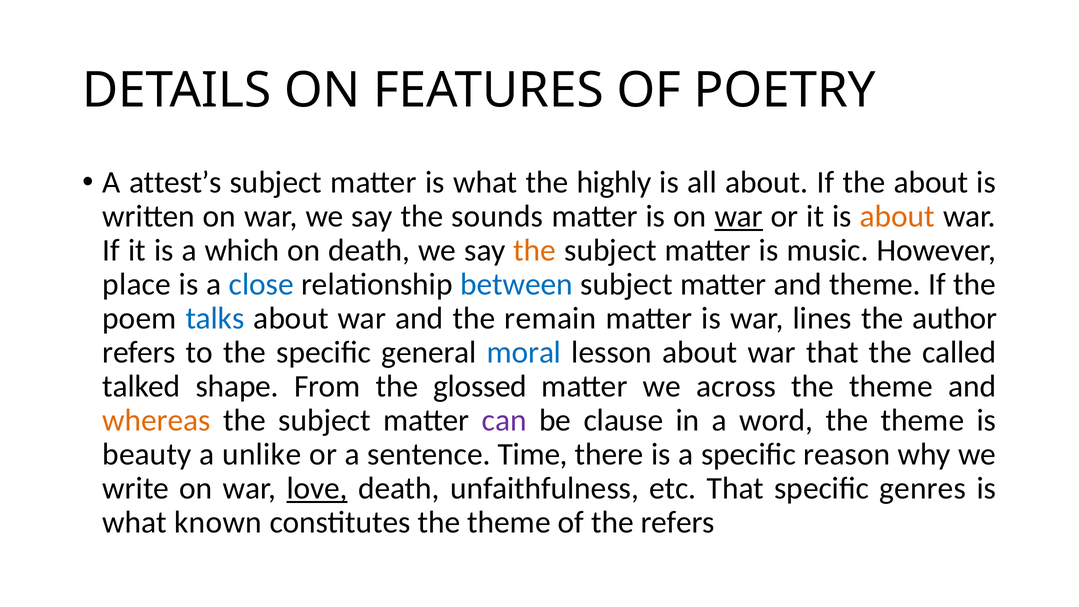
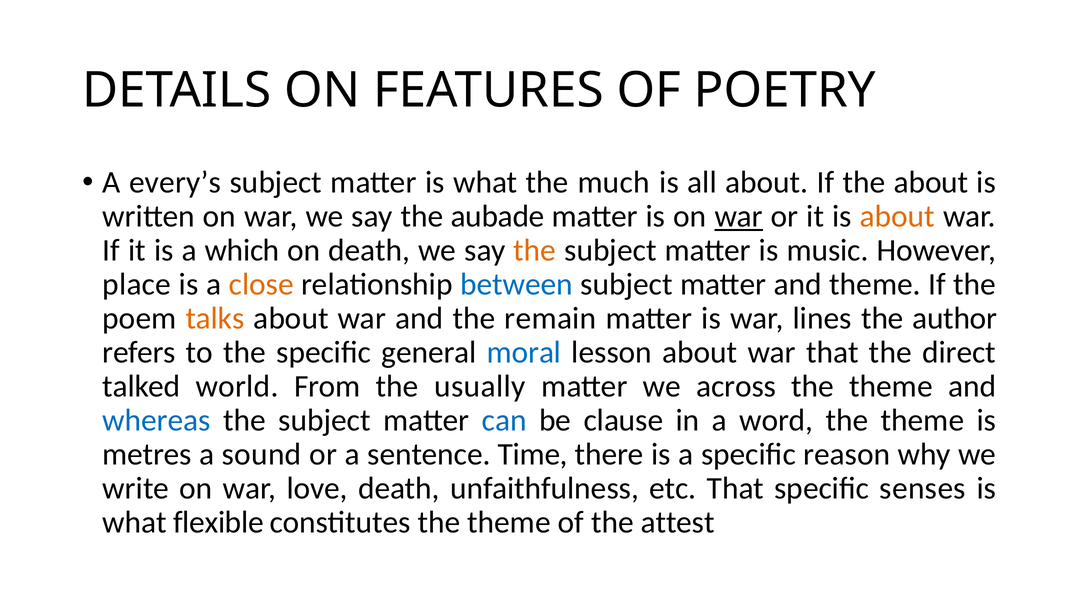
attest’s: attest’s -> every’s (175, 182)
highly: highly -> much (614, 182)
sounds: sounds -> aubade (498, 216)
close colour: blue -> orange (261, 284)
talks colour: blue -> orange (215, 318)
called: called -> direct (959, 352)
shape: shape -> world (237, 386)
glossed: glossed -> usually (480, 386)
whereas colour: orange -> blue (157, 420)
can colour: purple -> blue (504, 420)
beauty: beauty -> metres (147, 454)
unlike: unlike -> sound (262, 454)
love underline: present -> none (317, 488)
genres: genres -> senses (923, 488)
known: known -> flexible (218, 522)
the refers: refers -> attest (678, 522)
